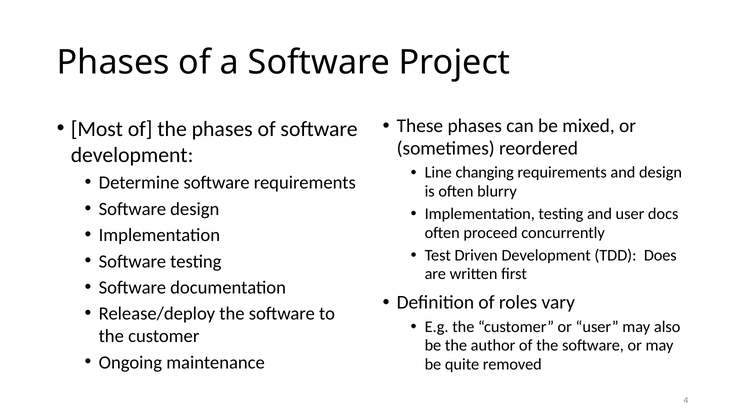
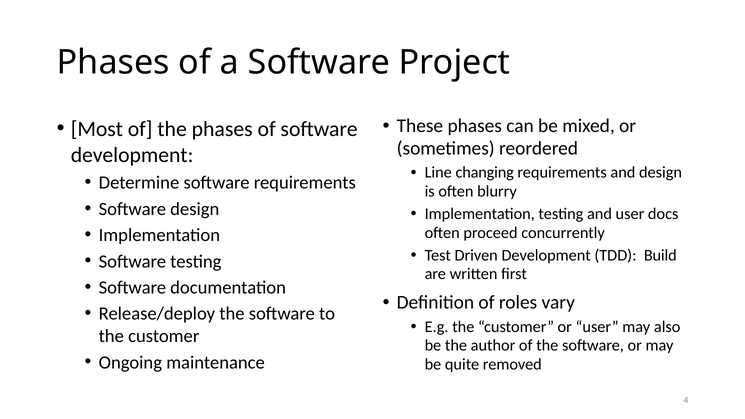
Does: Does -> Build (660, 255)
